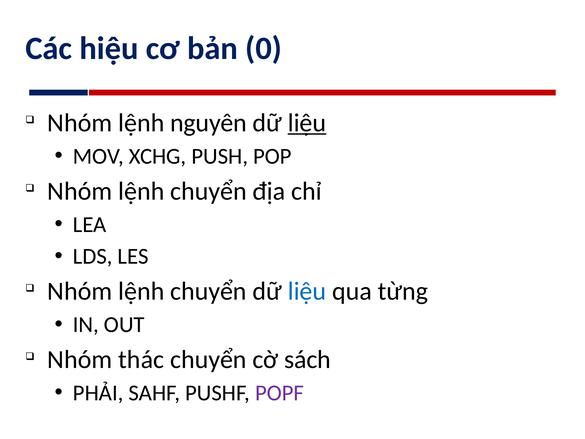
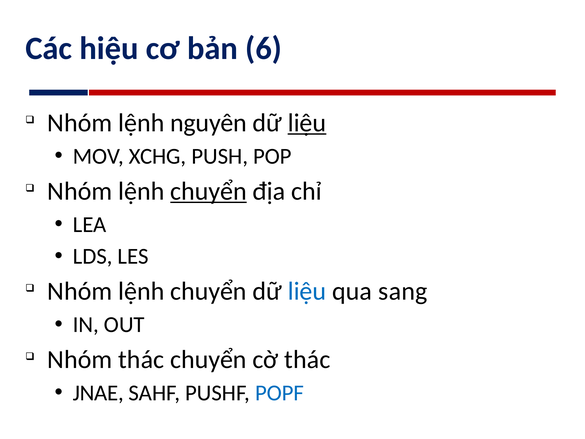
0: 0 -> 6 (264, 49)
chuyển underline: none -> present (208, 191)
từng: từng -> sang (403, 291)
cờ sách: sách -> thác (307, 359)
PHẢI: PHẢI -> JNAE (98, 393)
POPF colour: purple -> blue (280, 393)
